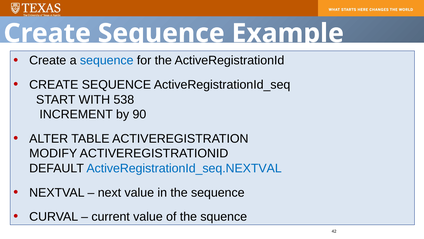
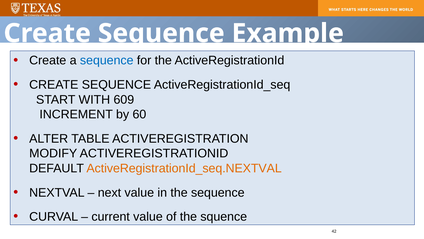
538: 538 -> 609 (124, 99)
90: 90 -> 60 (139, 114)
ActiveRegistrationId_seq.NEXTVAL colour: blue -> orange (184, 168)
